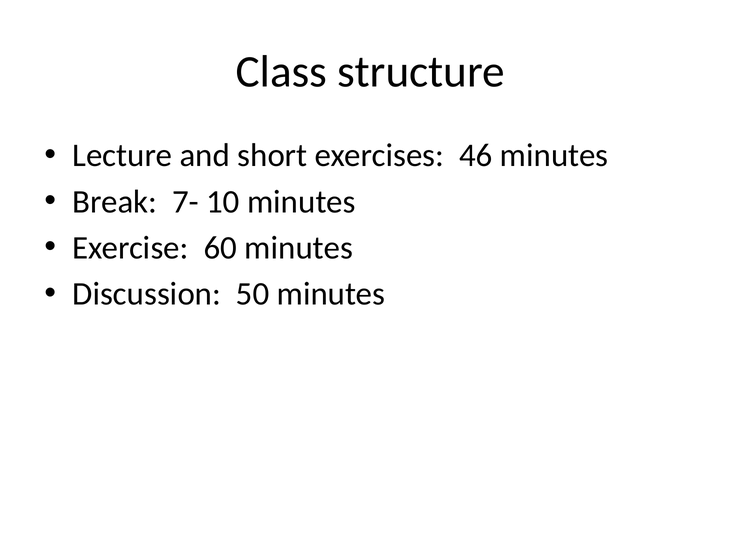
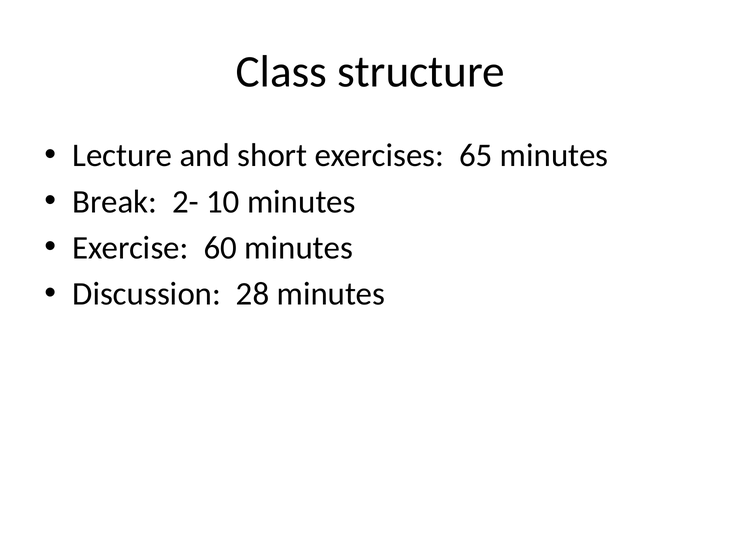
46: 46 -> 65 (476, 155)
7-: 7- -> 2- (185, 202)
50: 50 -> 28 (253, 294)
